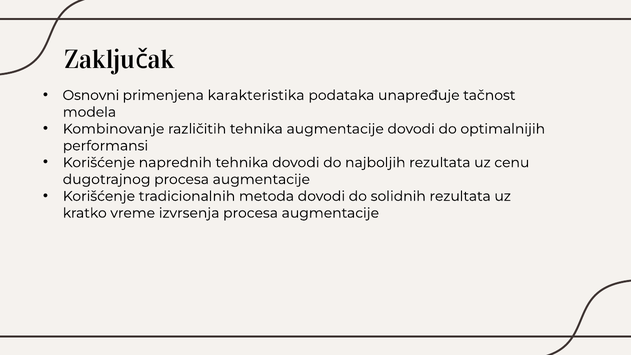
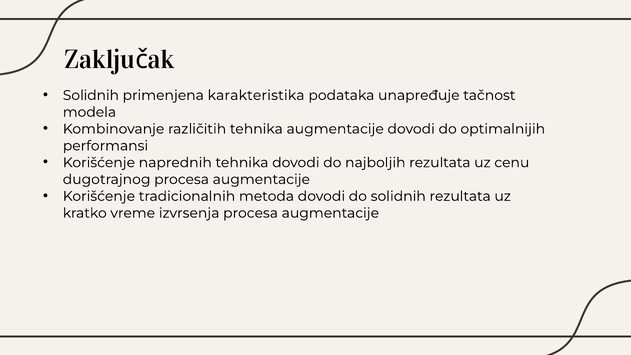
Osnovni: Osnovni -> Solidnih (91, 95)
